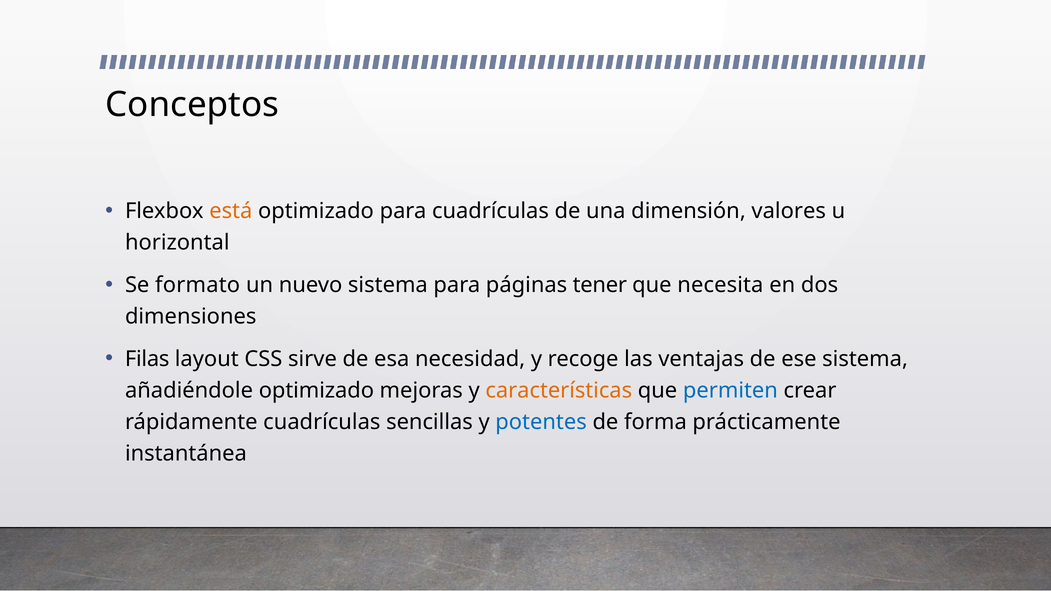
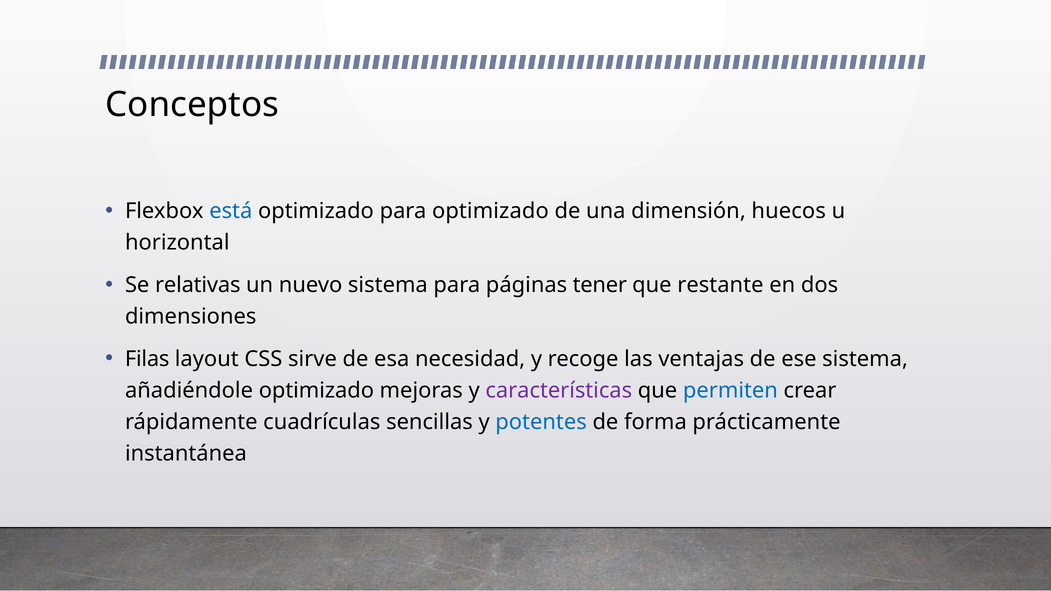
está colour: orange -> blue (231, 211)
para cuadrículas: cuadrículas -> optimizado (490, 211)
valores: valores -> huecos (789, 211)
formato: formato -> relativas (198, 285)
necesita: necesita -> restante (720, 285)
características colour: orange -> purple (559, 391)
